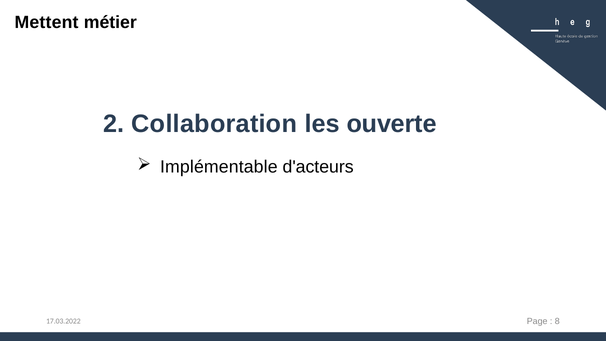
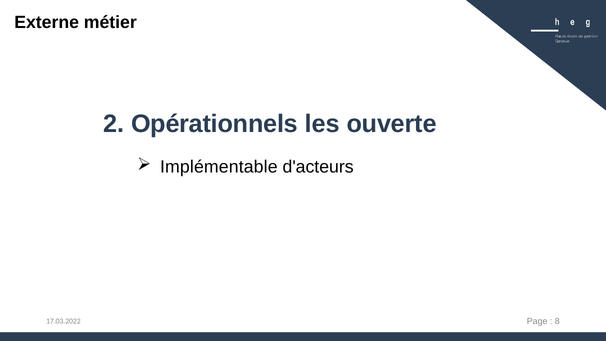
Mettent: Mettent -> Externe (47, 23)
Collaboration: Collaboration -> Opérationnels (214, 124)
